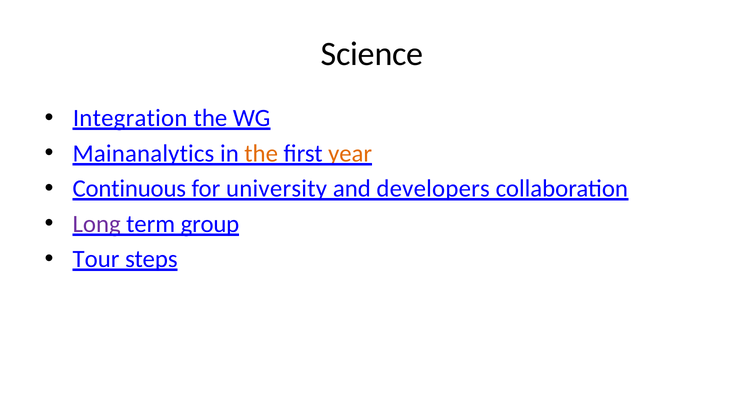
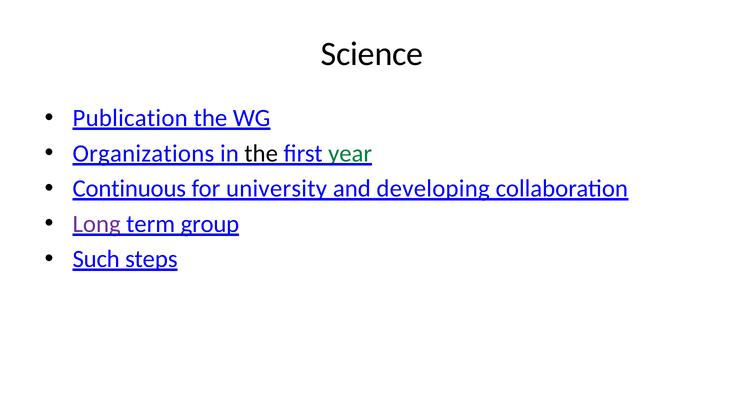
Integration: Integration -> Publication (130, 118)
Mainanalytics: Mainanalytics -> Organizations (143, 153)
the colour: orange -> black (261, 153)
year colour: orange -> green (350, 153)
developers: developers -> developing (433, 188)
Tour: Tour -> Such (96, 259)
